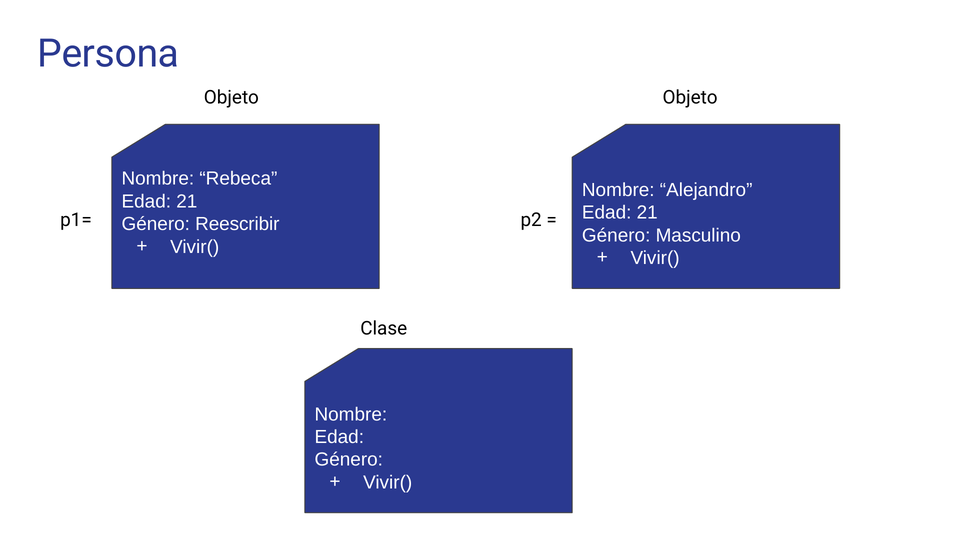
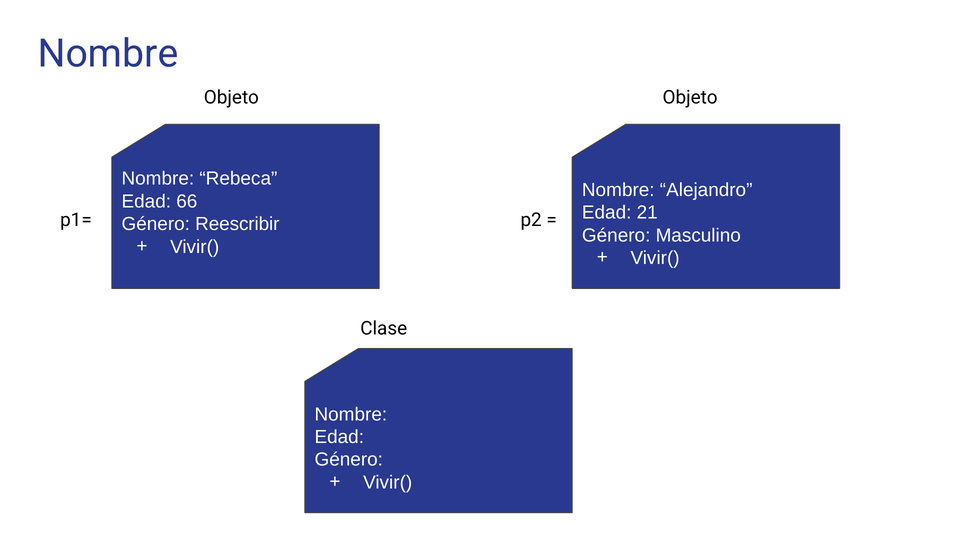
Persona: Persona -> Nombre (108, 54)
21: 21 -> 66 (187, 201)
